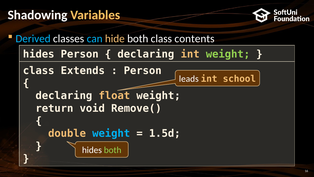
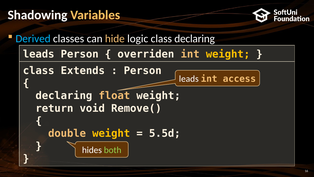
can colour: light blue -> white (95, 39)
hide both: both -> logic (138, 39)
class contents: contents -> declaring (195, 39)
hides: hides -> leads (39, 54)
declaring: declaring -> overriden (146, 54)
weight colour: light green -> yellow (228, 54)
school: school -> access (239, 79)
weight colour: light blue -> yellow (111, 133)
1.5d: 1.5d -> 5.5d (165, 133)
